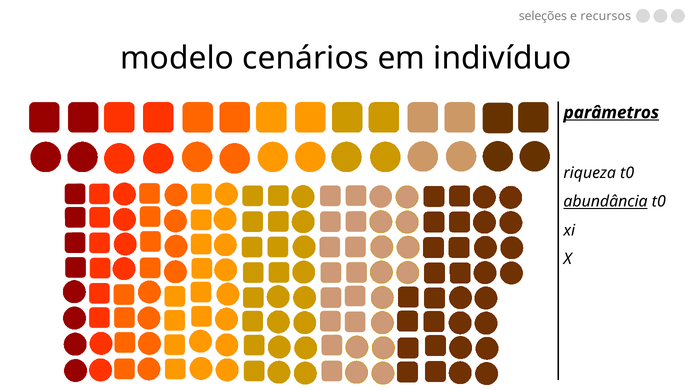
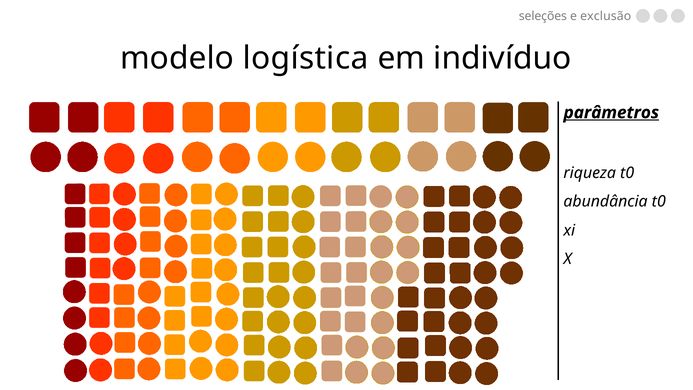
recursos: recursos -> exclusão (606, 16)
cenários: cenários -> logística (306, 58)
abundância underline: present -> none (606, 202)
